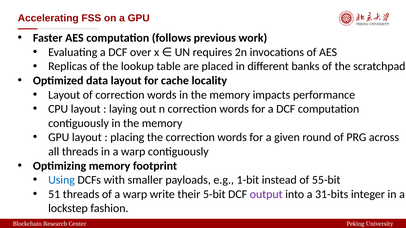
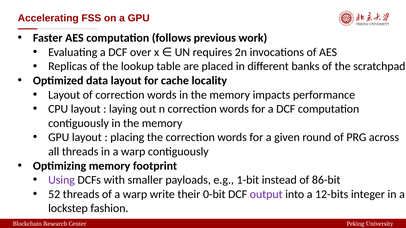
Using colour: blue -> purple (62, 180)
55-bit: 55-bit -> 86-bit (326, 180)
51: 51 -> 52 (54, 194)
5-bit: 5-bit -> 0-bit (214, 194)
31-bits: 31-bits -> 12-bits (332, 194)
